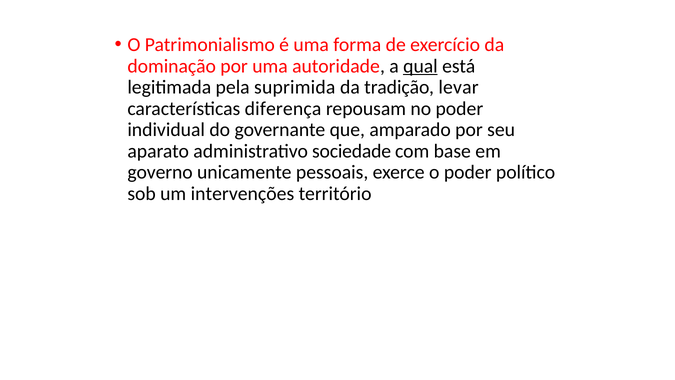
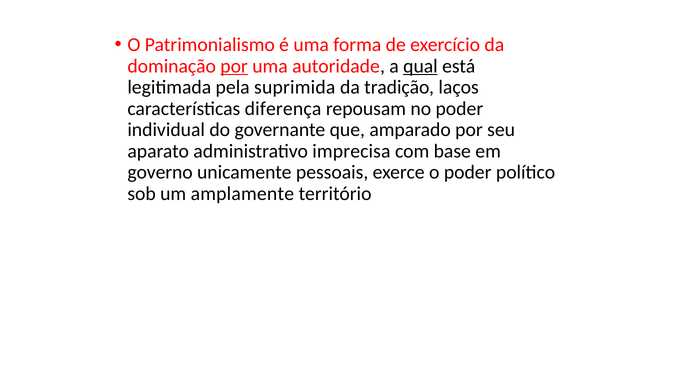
por underline: none -> present (234, 66)
levar: levar -> laços (459, 87)
sociedade: sociedade -> imprecisa (351, 151)
intervenções: intervenções -> amplamente (242, 194)
